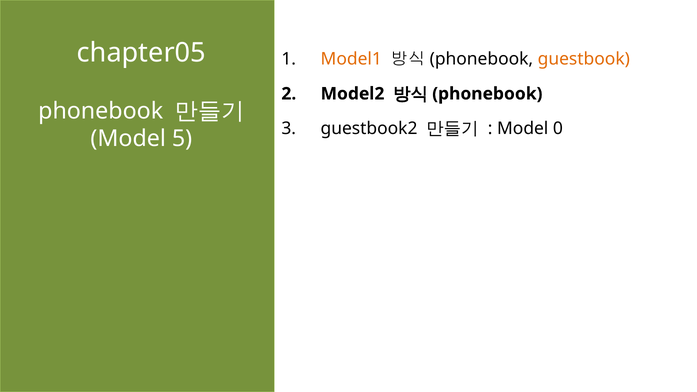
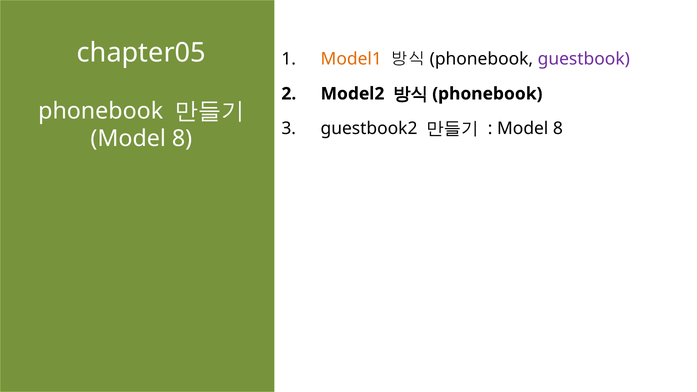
guestbook colour: orange -> purple (584, 59)
0: 0 -> 8 (558, 129)
5: 5 -> 8 (182, 139)
